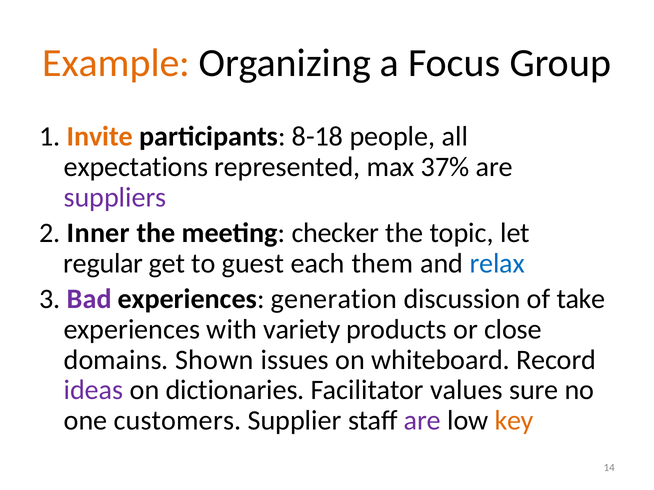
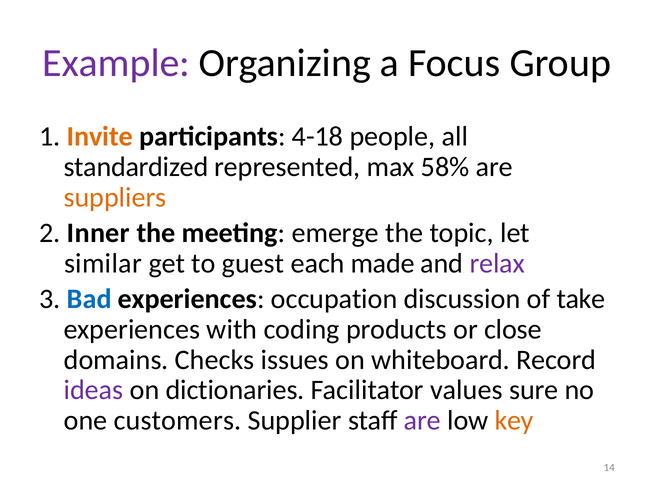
Example colour: orange -> purple (116, 63)
8-18: 8-18 -> 4-18 (318, 137)
expectations: expectations -> standardized (136, 167)
37%: 37% -> 58% (445, 167)
suppliers colour: purple -> orange (115, 197)
checker: checker -> emerge (335, 233)
regular: regular -> similar (103, 264)
them: them -> made (383, 264)
relax colour: blue -> purple (497, 264)
Bad colour: purple -> blue (89, 299)
generation: generation -> occupation (334, 299)
variety: variety -> coding (302, 330)
Shown: Shown -> Checks (215, 360)
